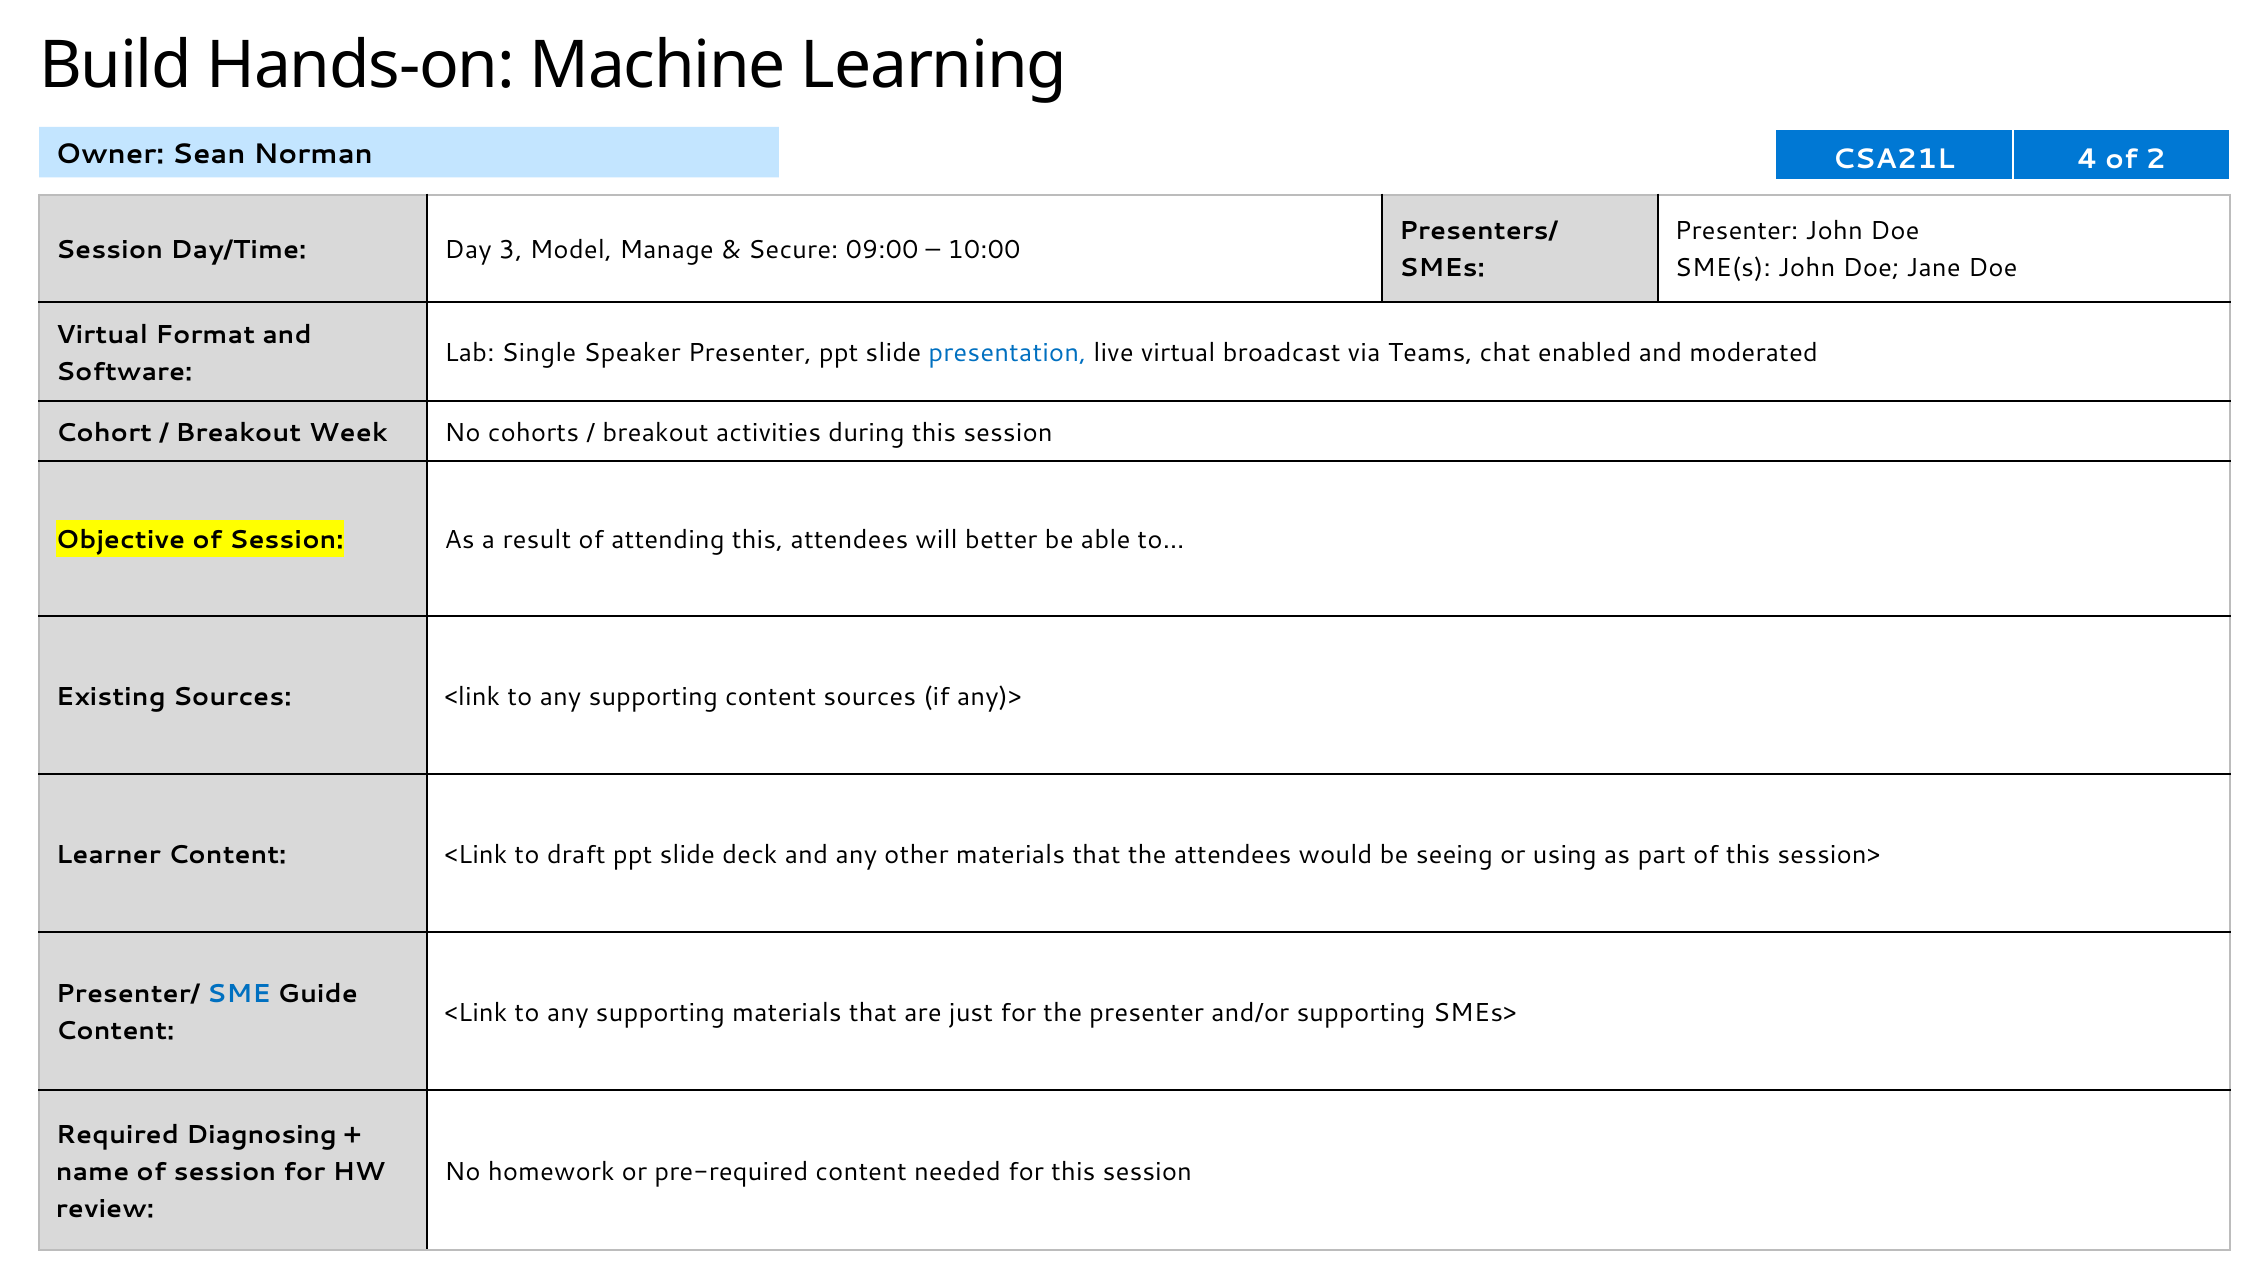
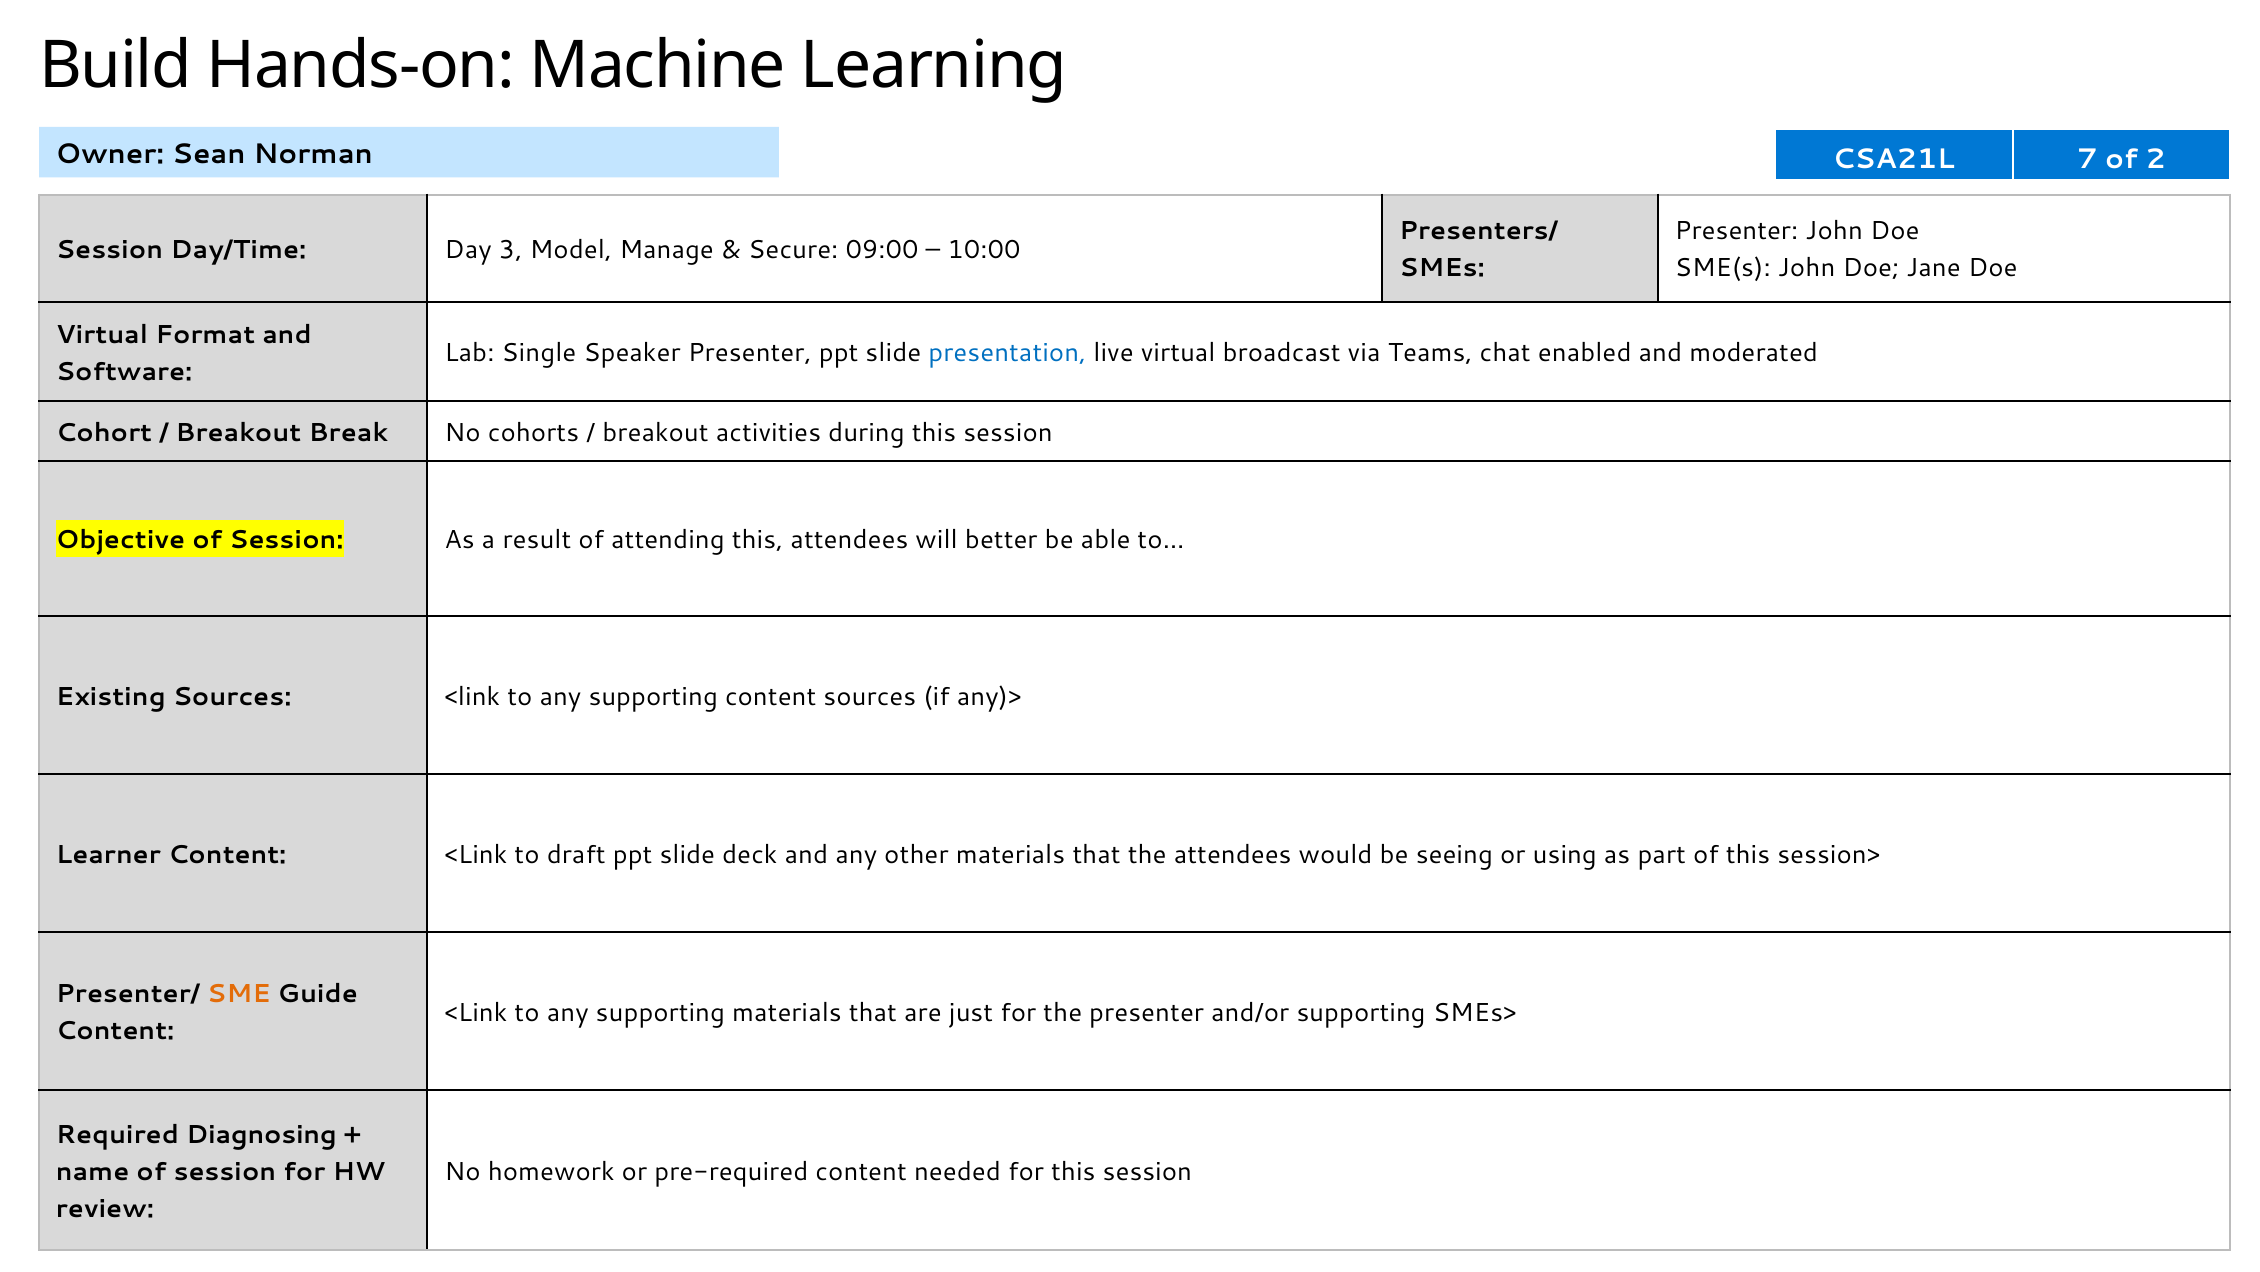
4: 4 -> 7 (2088, 159)
Week: Week -> Break (348, 432)
SME colour: blue -> orange (239, 994)
